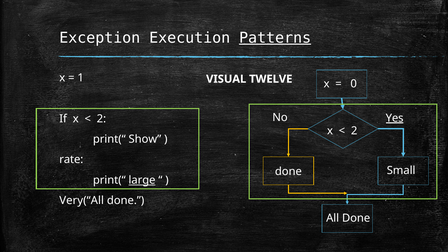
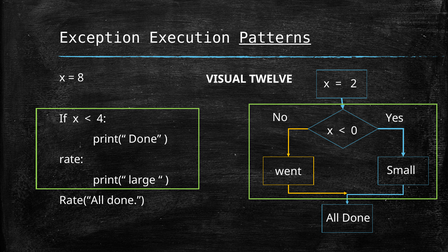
1: 1 -> 8 (81, 78)
0: 0 -> 2 (354, 84)
Yes underline: present -> none (395, 118)
2: 2 -> 4 (101, 119)
2: 2 -> 0 (354, 131)
print(“ Show: Show -> Done (145, 139)
done: done -> went (288, 172)
large underline: present -> none (142, 180)
Very(“All: Very(“All -> Rate(“All (82, 201)
